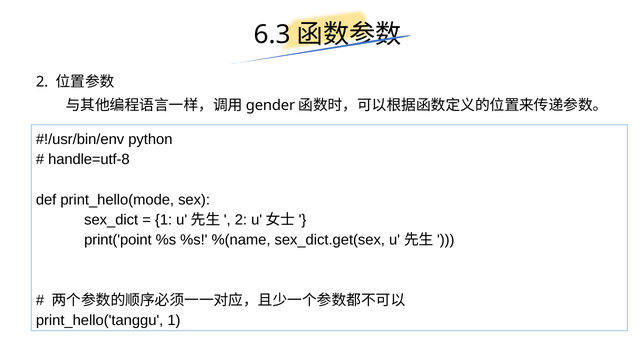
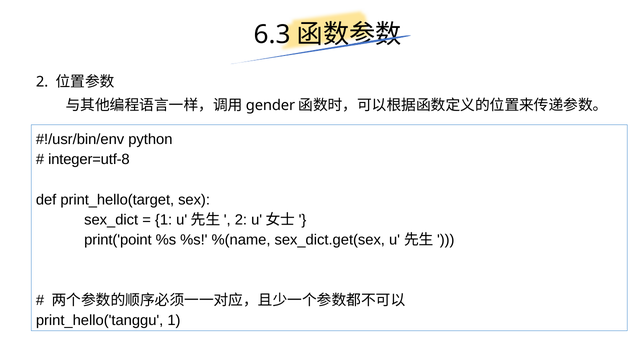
handle=utf-8: handle=utf-8 -> integer=utf-8 (89, 160)
print_hello(mode: print_hello(mode -> print_hello(target (117, 200)
